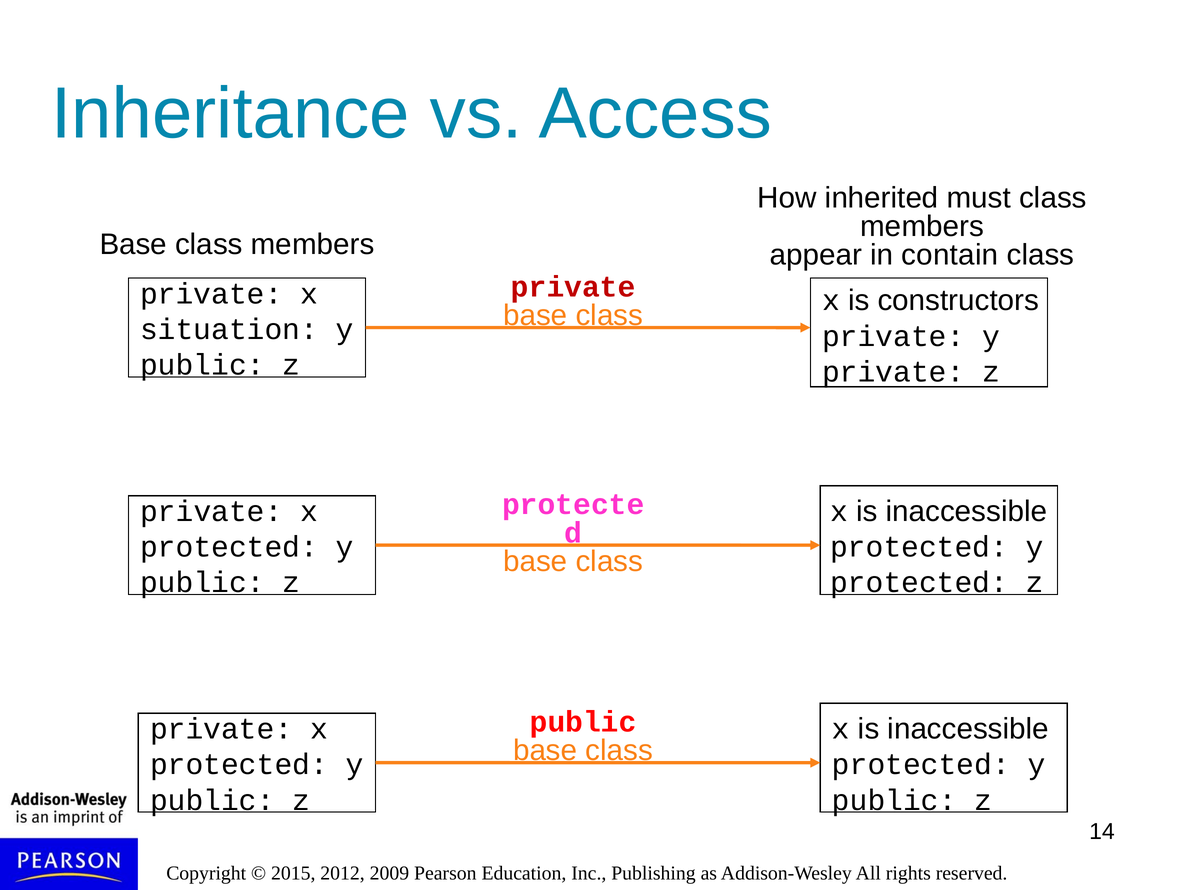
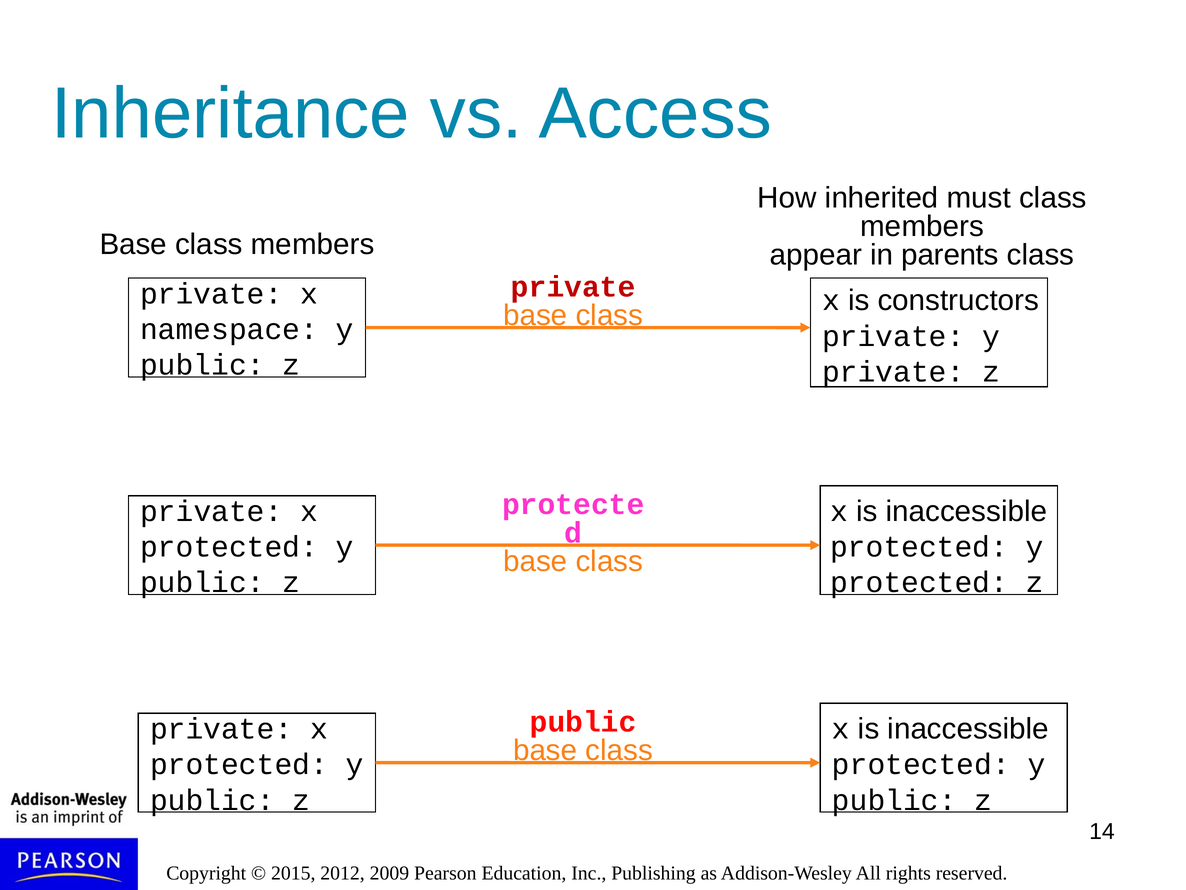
contain: contain -> parents (950, 255)
situation: situation -> namespace (229, 329)
